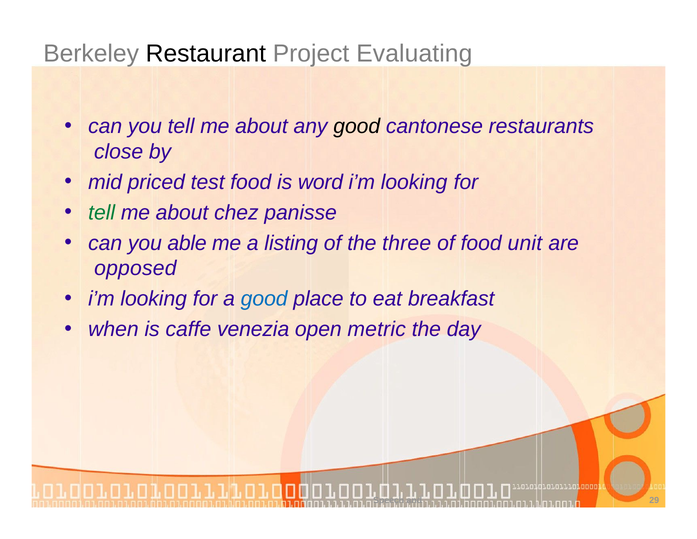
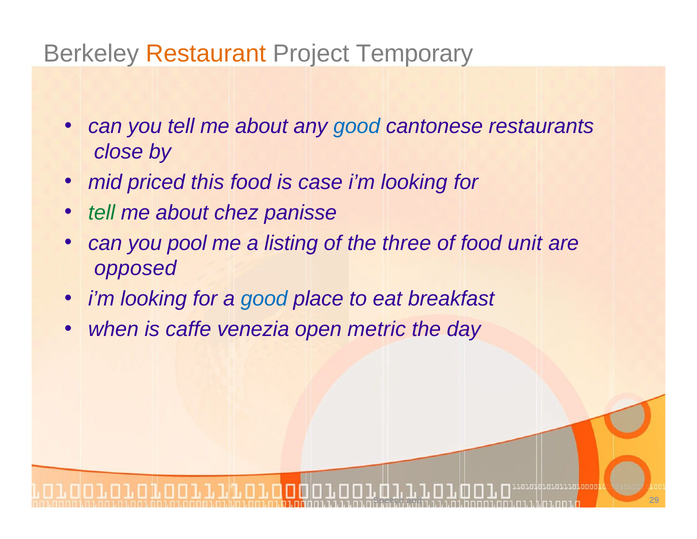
Restaurant colour: black -> orange (206, 54)
Evaluating: Evaluating -> Temporary (415, 54)
good colour: black -> blue (357, 126)
test: test -> this (208, 182)
word: word -> case (320, 182)
able: able -> pool (187, 243)
